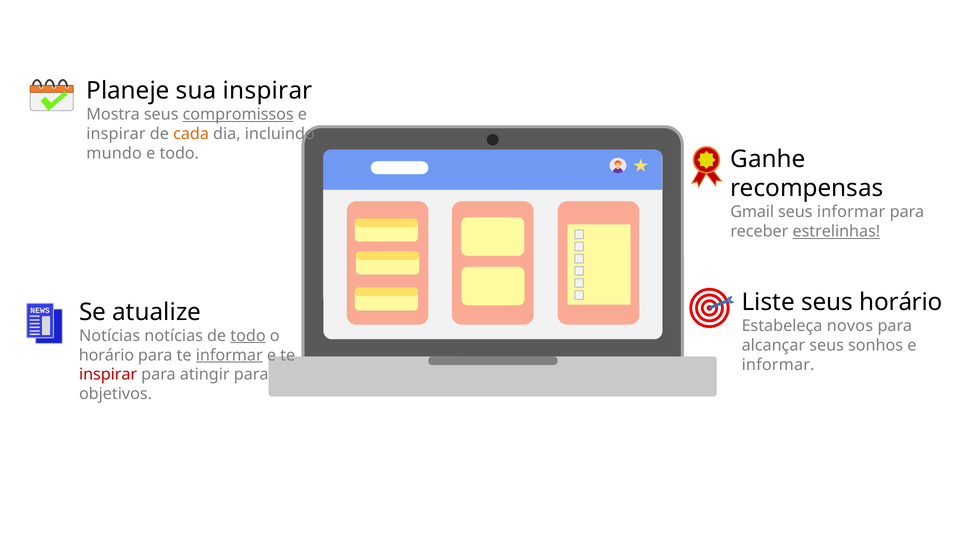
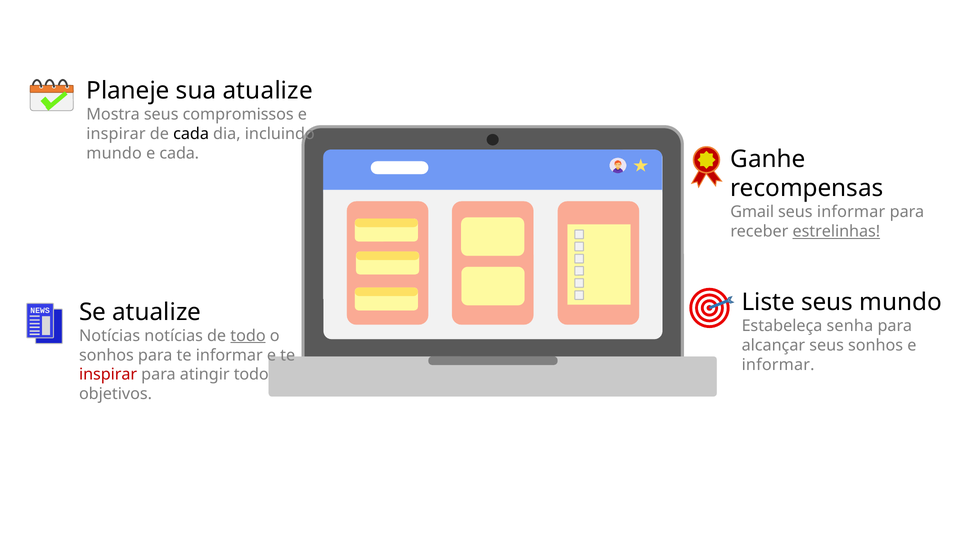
sua inspirar: inspirar -> atualize (268, 91)
compromissos underline: present -> none (238, 114)
cada colour: orange -> black (191, 134)
e todo: todo -> cada (179, 153)
seus horário: horário -> mundo (901, 303)
novos: novos -> senha (850, 326)
horário: horário -> sonhos (106, 355)
informar underline: present -> none (229, 355)
atingir para: para -> todo (251, 375)
